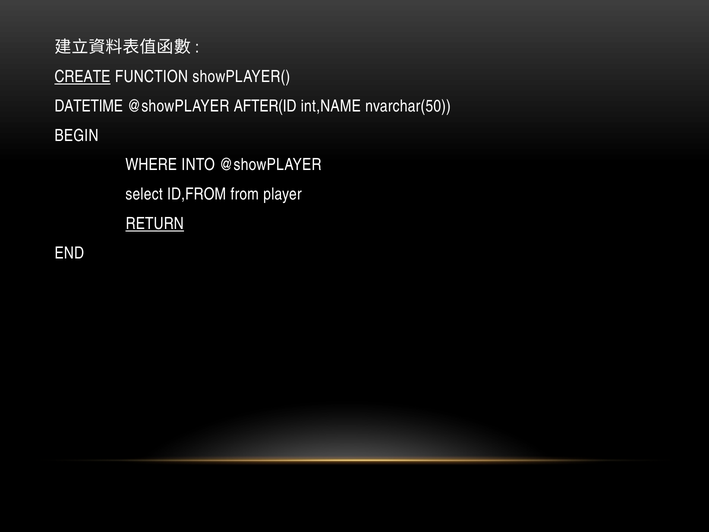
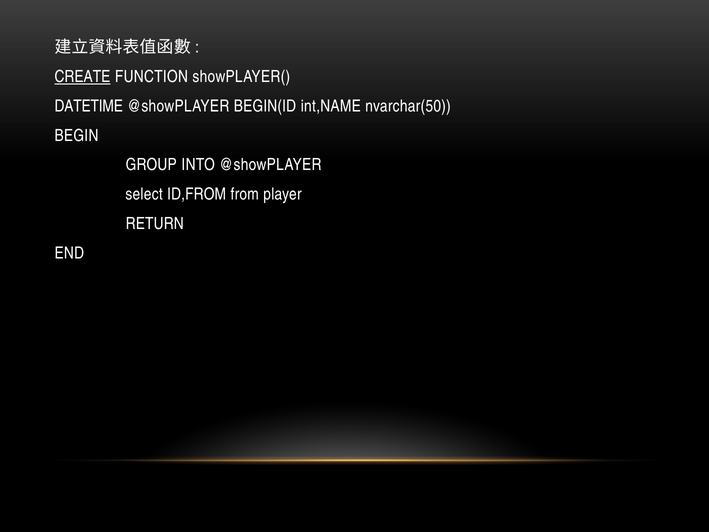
AFTER(ID: AFTER(ID -> BEGIN(ID (265, 106)
WHERE: WHERE -> GROUP (151, 165)
RETURN underline: present -> none (155, 224)
